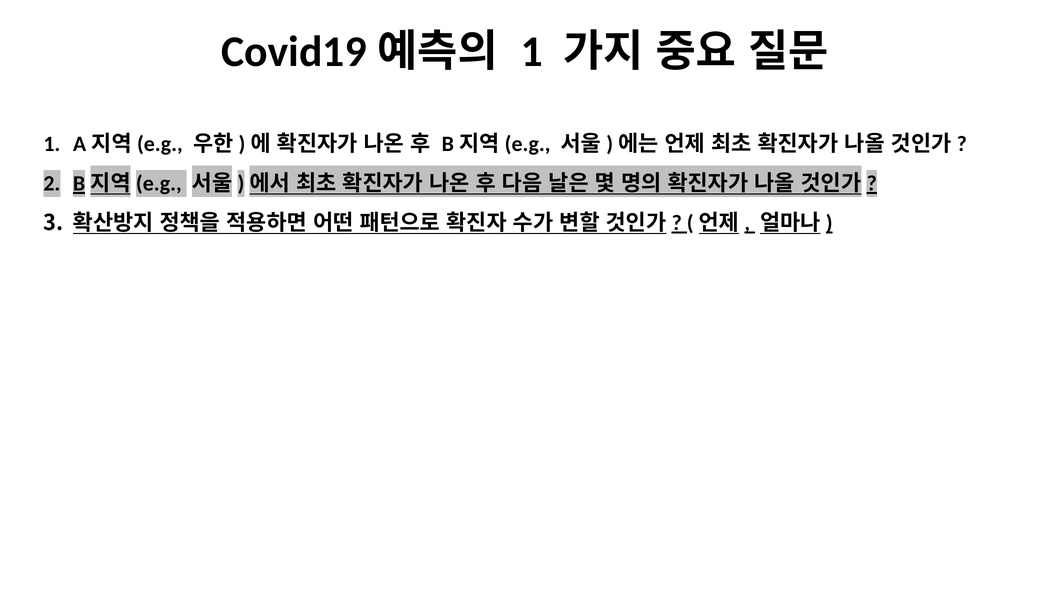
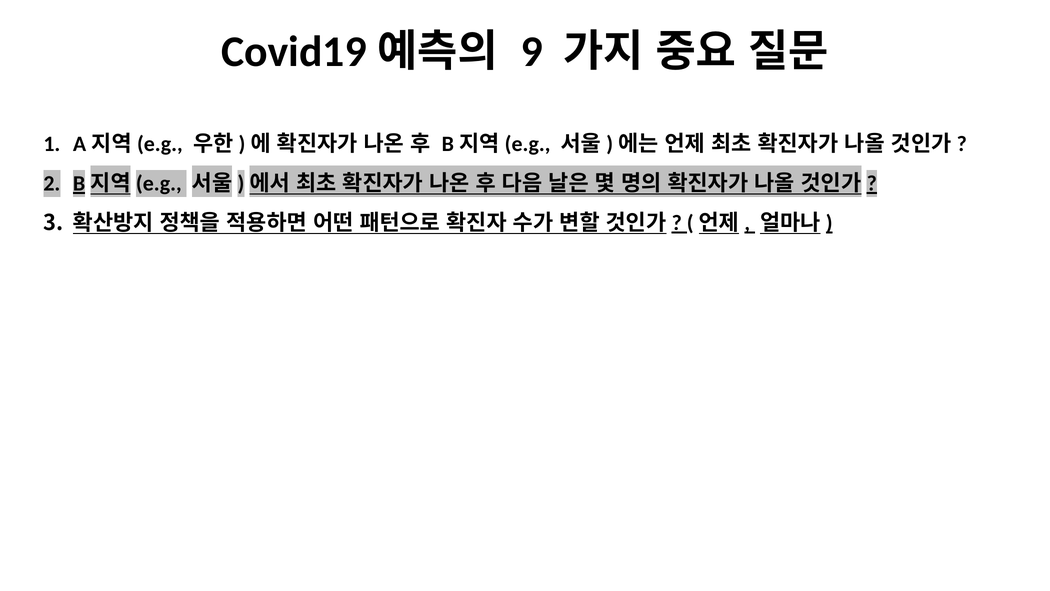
1: 1 -> 9 (532, 52)
